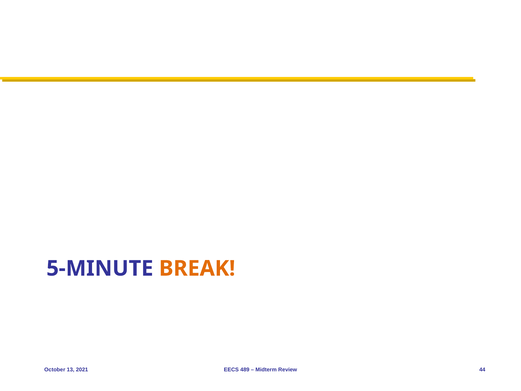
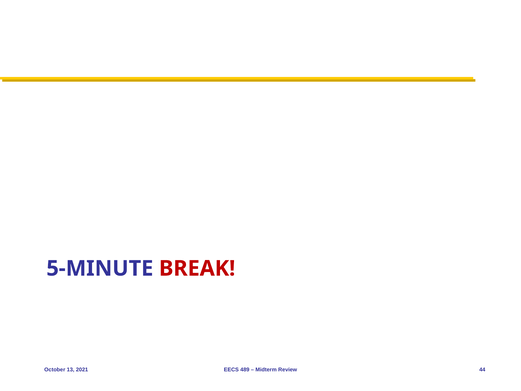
BREAK colour: orange -> red (197, 268)
